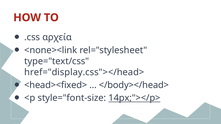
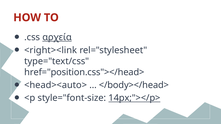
αρχεία underline: none -> present (57, 37)
<none><link: <none><link -> <right><link (51, 50)
href="display.css"></head>: href="display.css"></head> -> href="position.css"></head> (84, 72)
<head><fixed>: <head><fixed> -> <head><auto> (56, 85)
